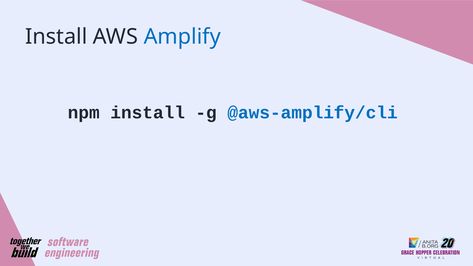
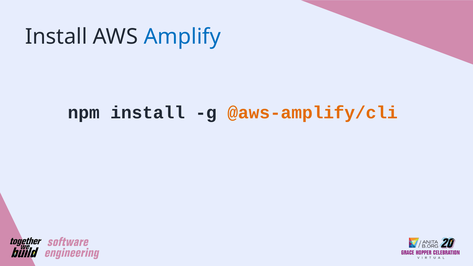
@aws-amplify/cli colour: blue -> orange (313, 113)
